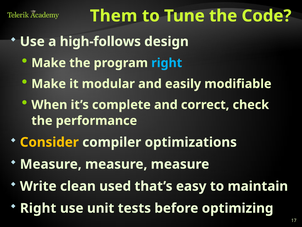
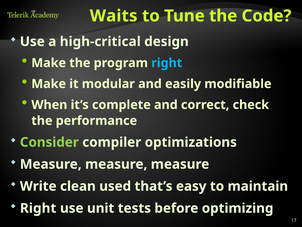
Them: Them -> Waits (114, 16)
high-follows: high-follows -> high-critical (100, 41)
Consider colour: yellow -> light green (49, 142)
